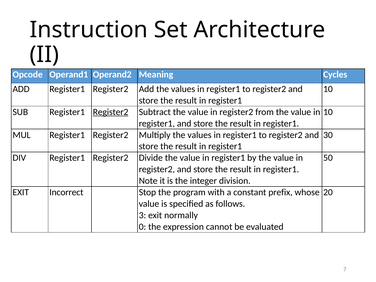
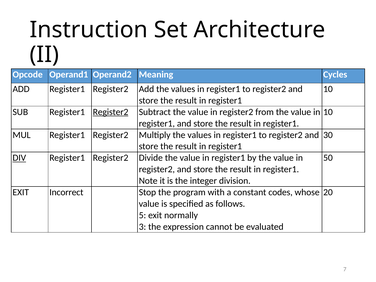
DIV underline: none -> present (19, 158)
prefix: prefix -> codes (280, 192)
3: 3 -> 5 (142, 215)
0: 0 -> 3 (142, 227)
